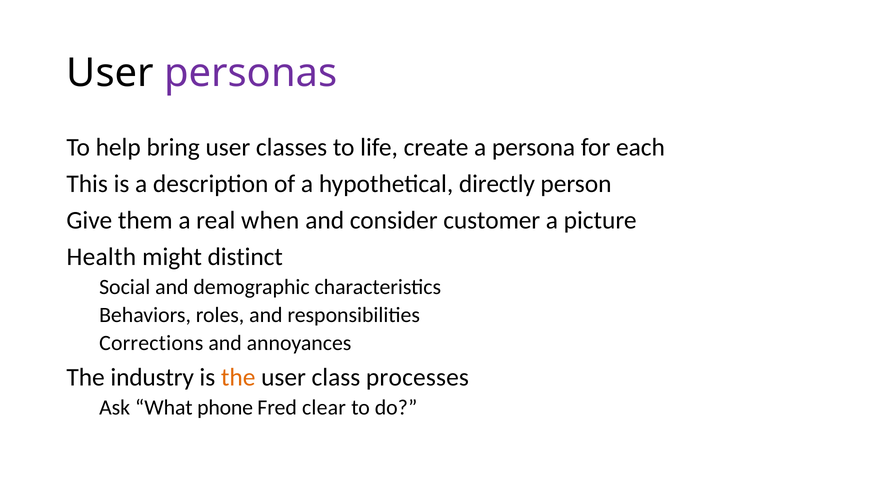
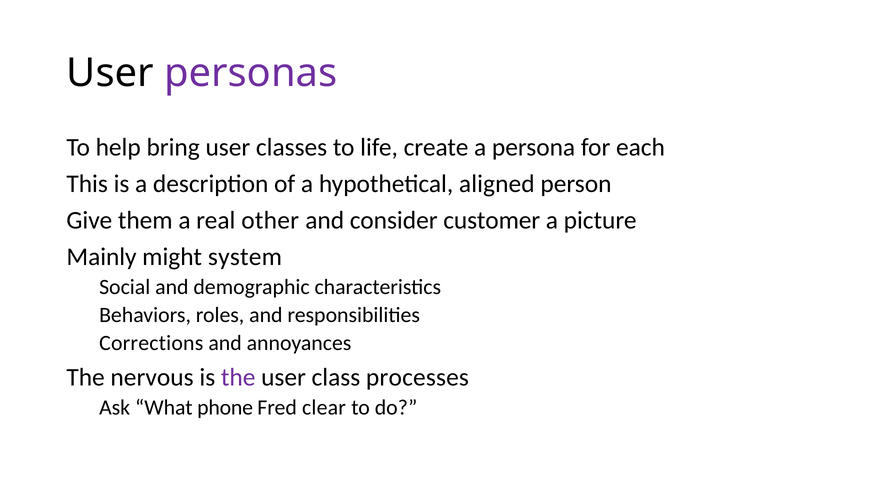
directly: directly -> aligned (497, 184)
when: when -> other (270, 221)
Health: Health -> Mainly (102, 257)
distinct: distinct -> system (245, 257)
industry: industry -> nervous (152, 378)
the colour: orange -> purple (238, 378)
